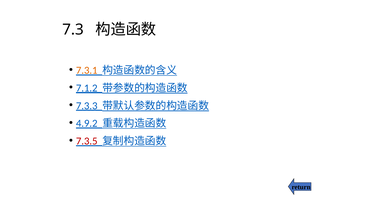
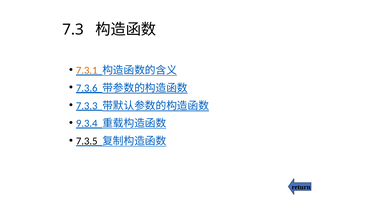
7.1.2: 7.1.2 -> 7.3.6 (87, 88)
4.9.2: 4.9.2 -> 9.3.4 (87, 123)
7.3.5 colour: red -> black (87, 141)
